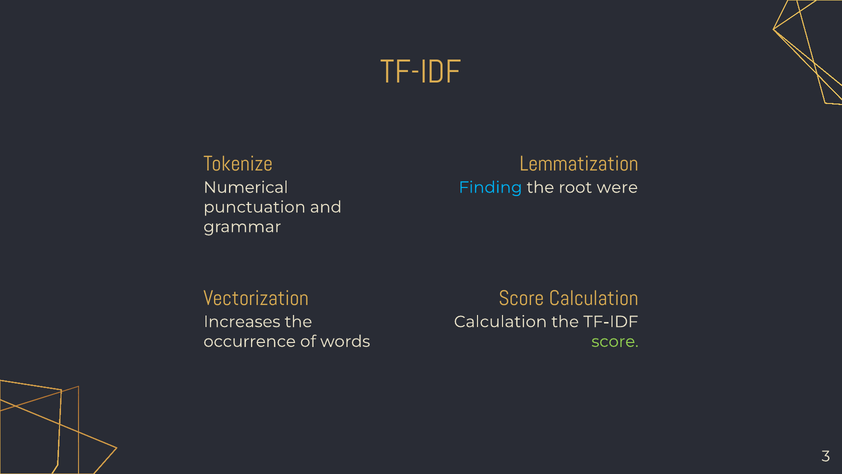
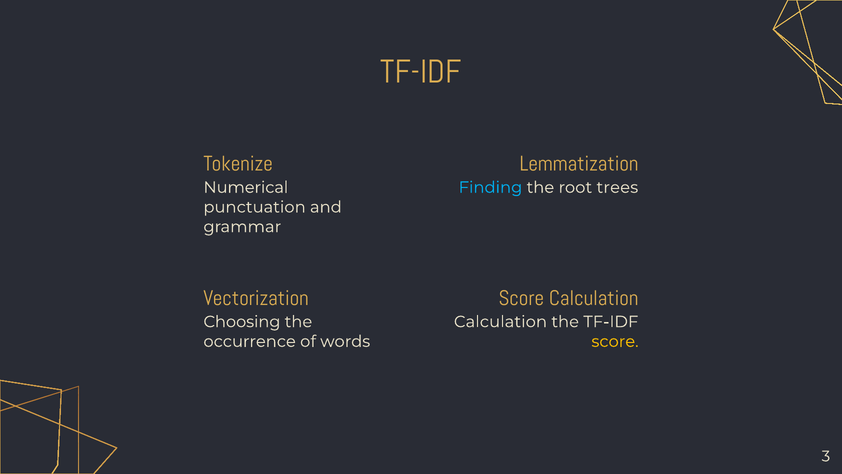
were: were -> trees (617, 187)
Increases: Increases -> Choosing (242, 322)
score colour: light green -> yellow (615, 341)
